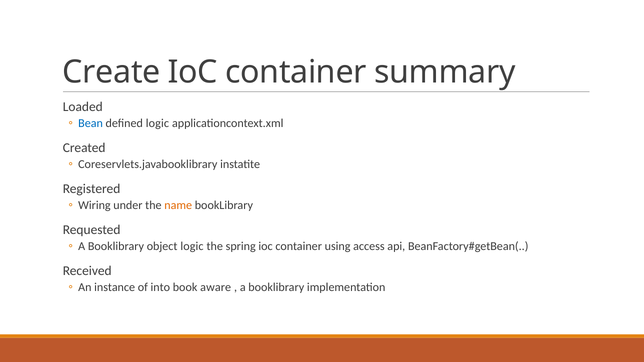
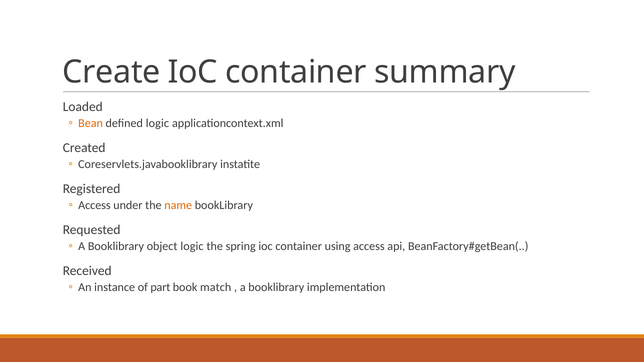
Bean colour: blue -> orange (91, 124)
Wiring: Wiring -> Access (94, 206)
into: into -> part (160, 287)
aware: aware -> match (216, 287)
